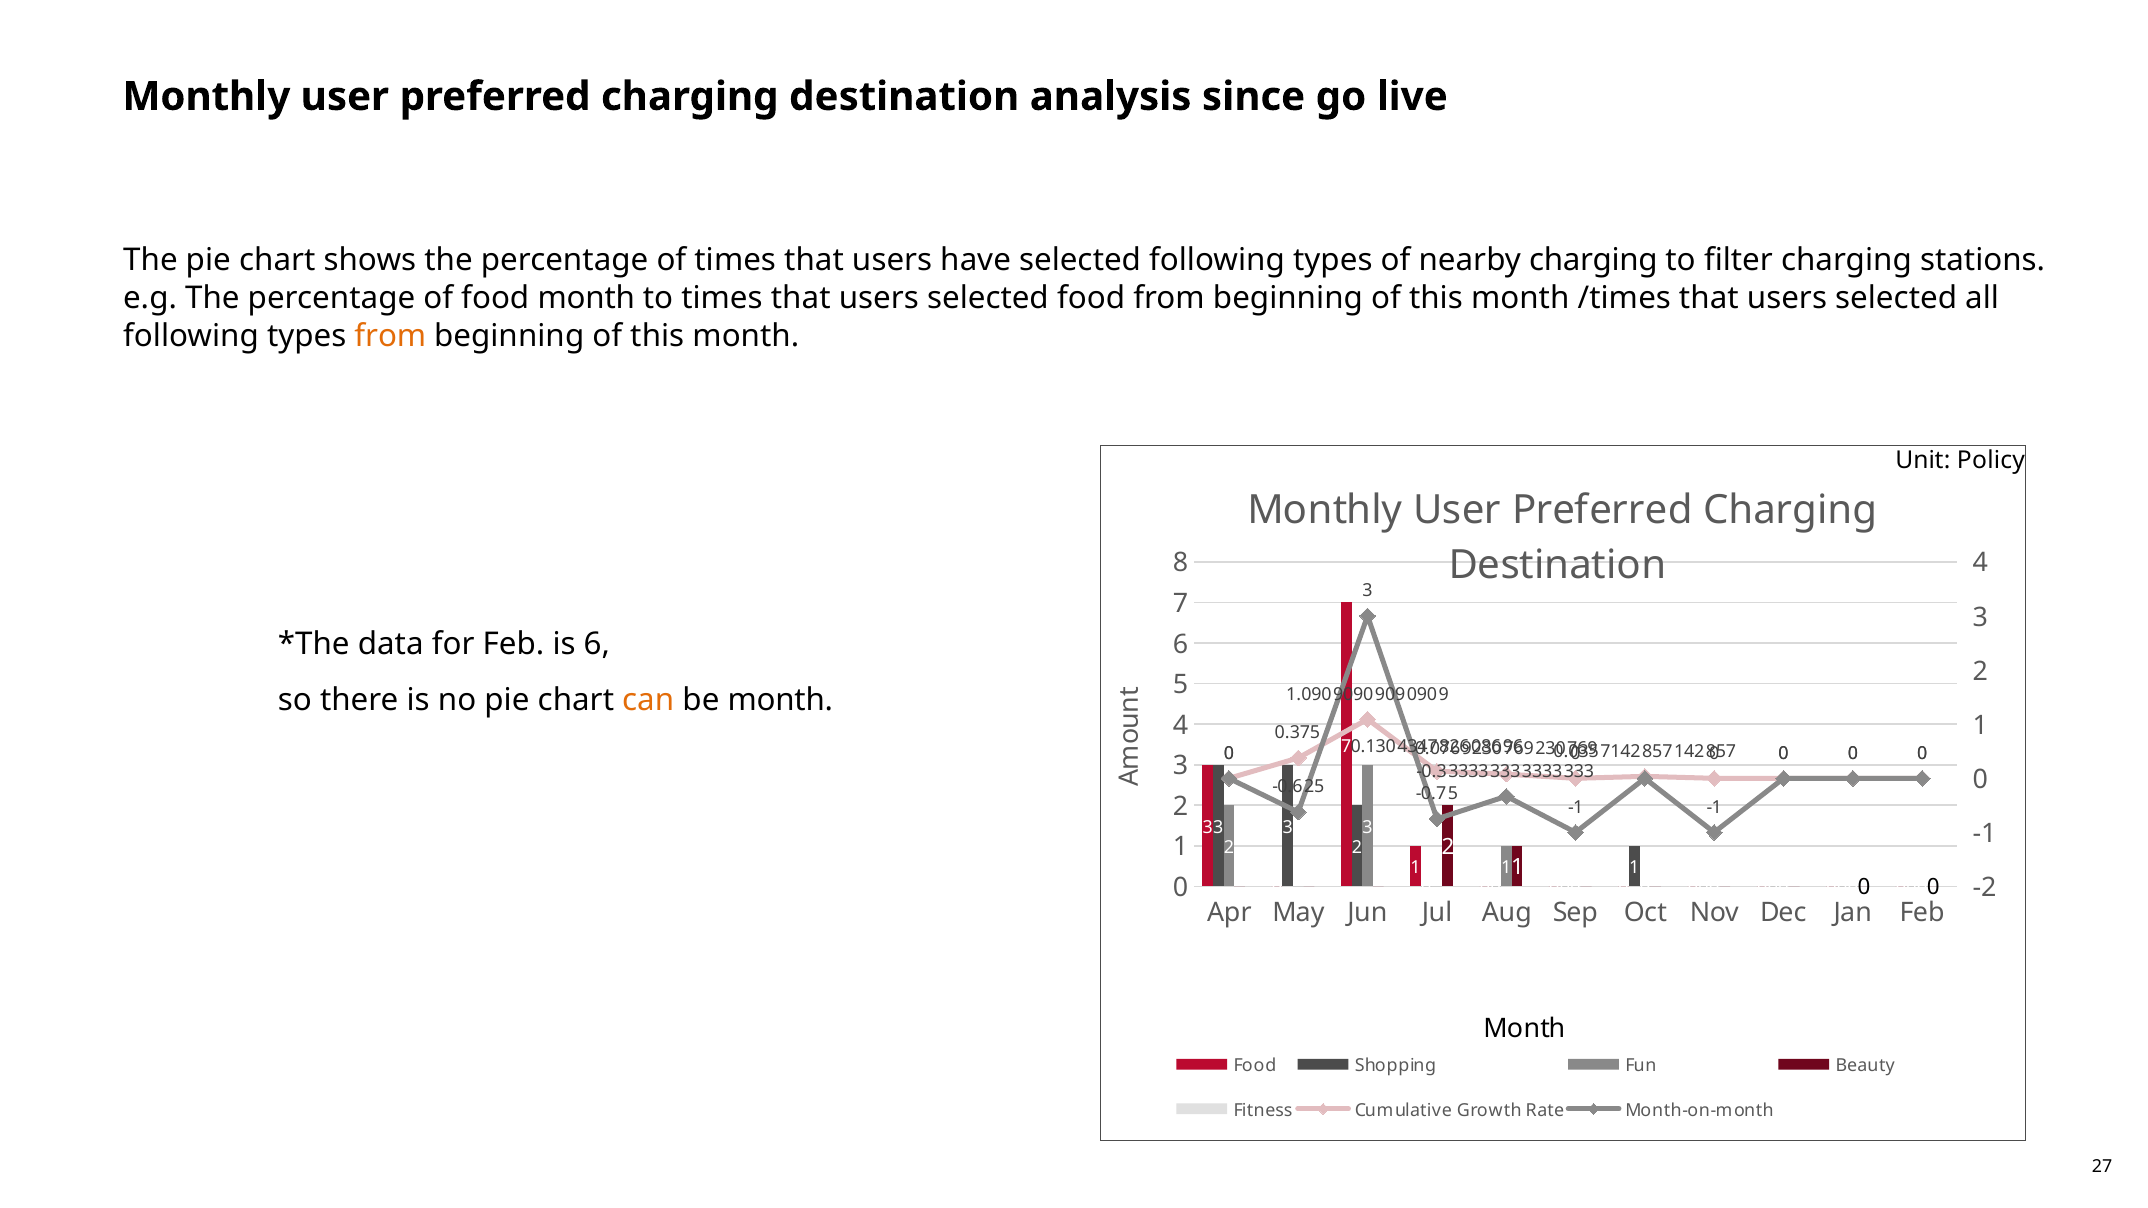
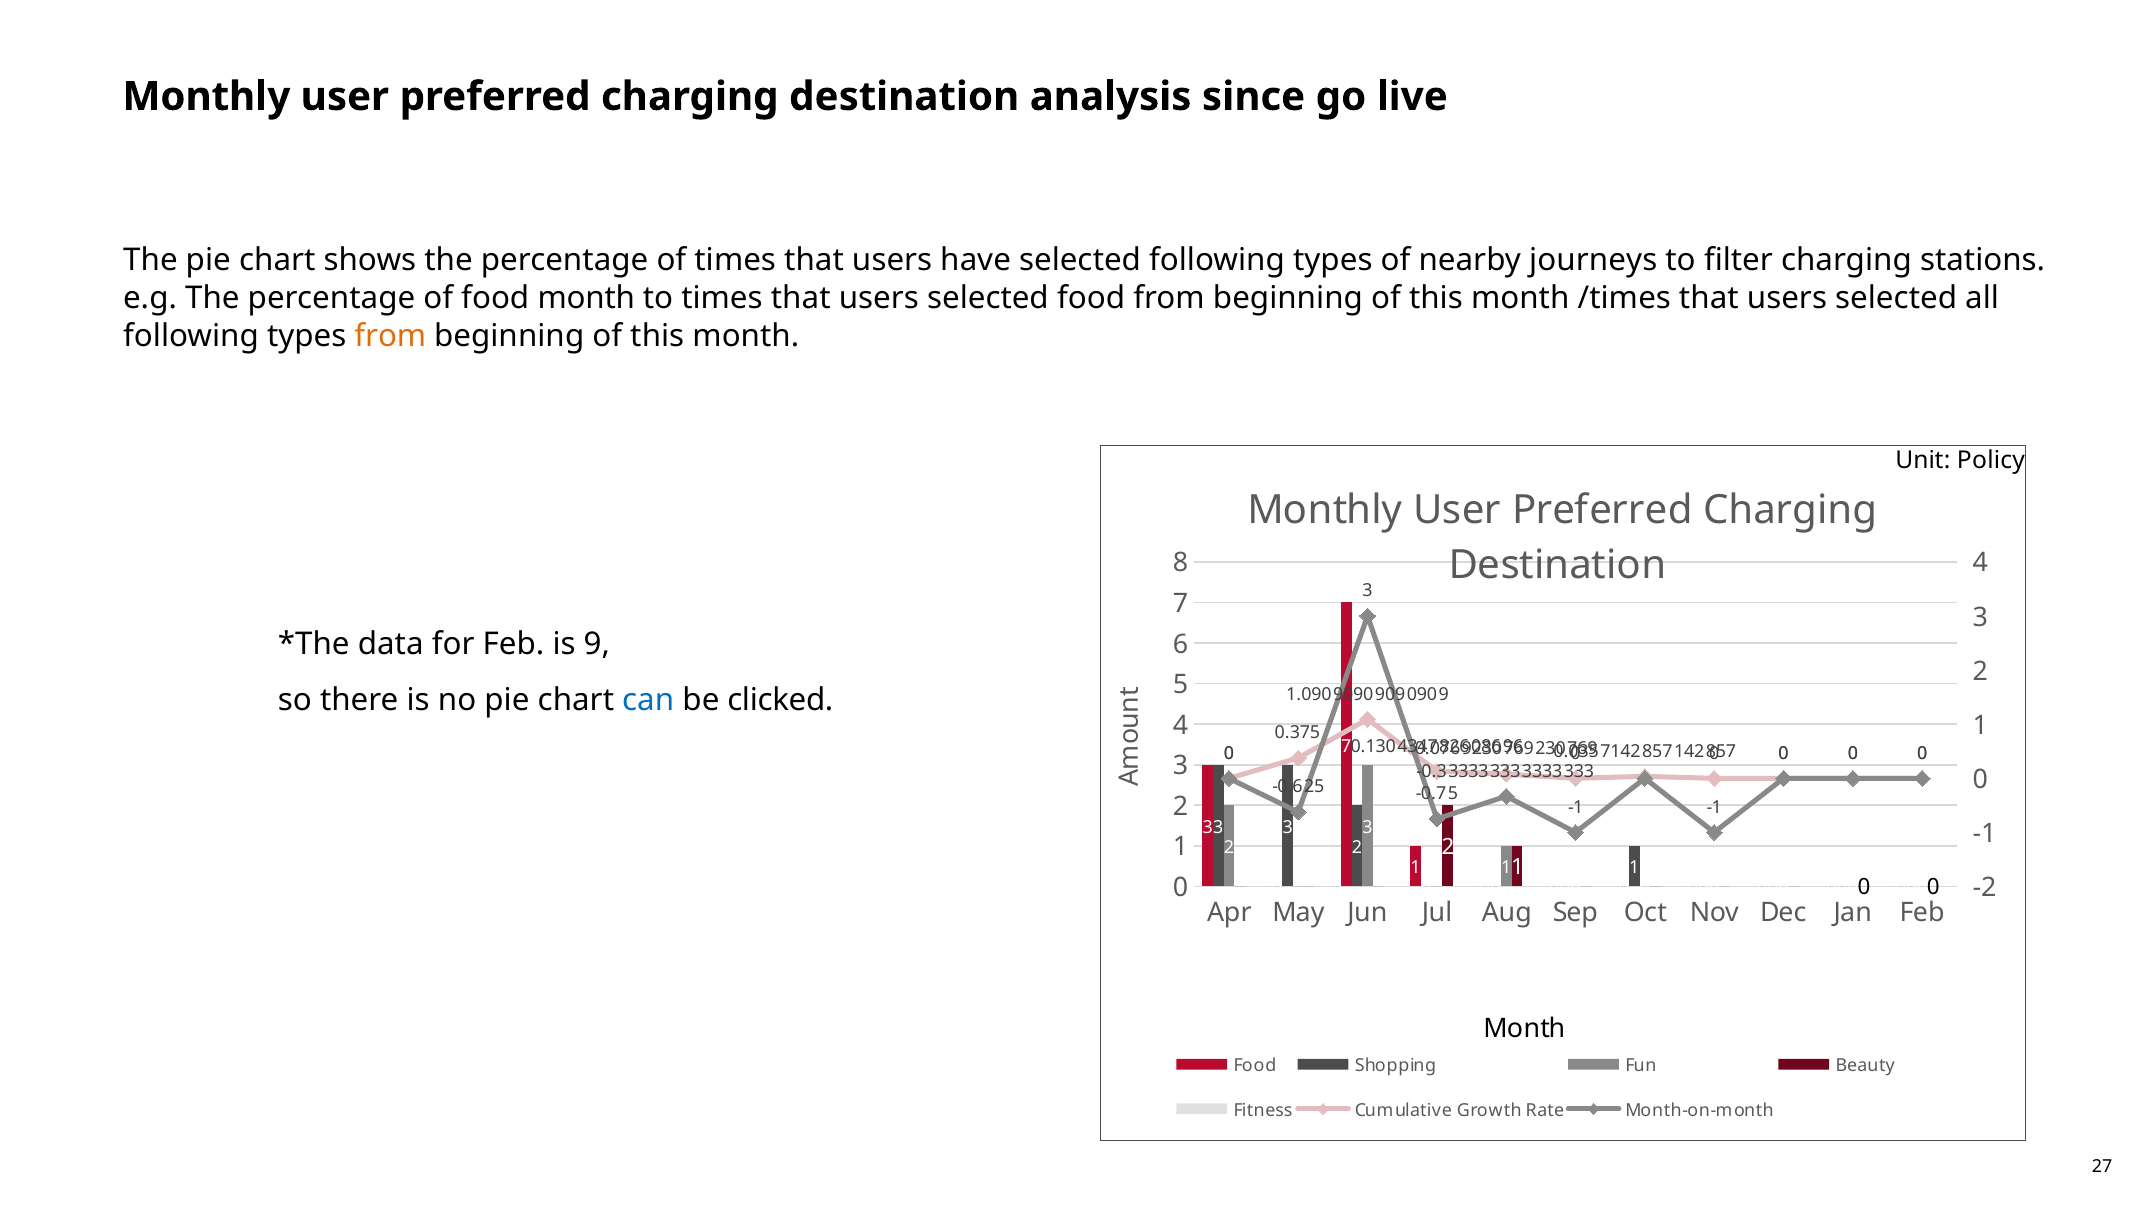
nearby charging: charging -> journeys (1593, 261)
is 6: 6 -> 9 (597, 644)
can colour: orange -> blue (648, 700)
be month: month -> clicked (780, 700)
